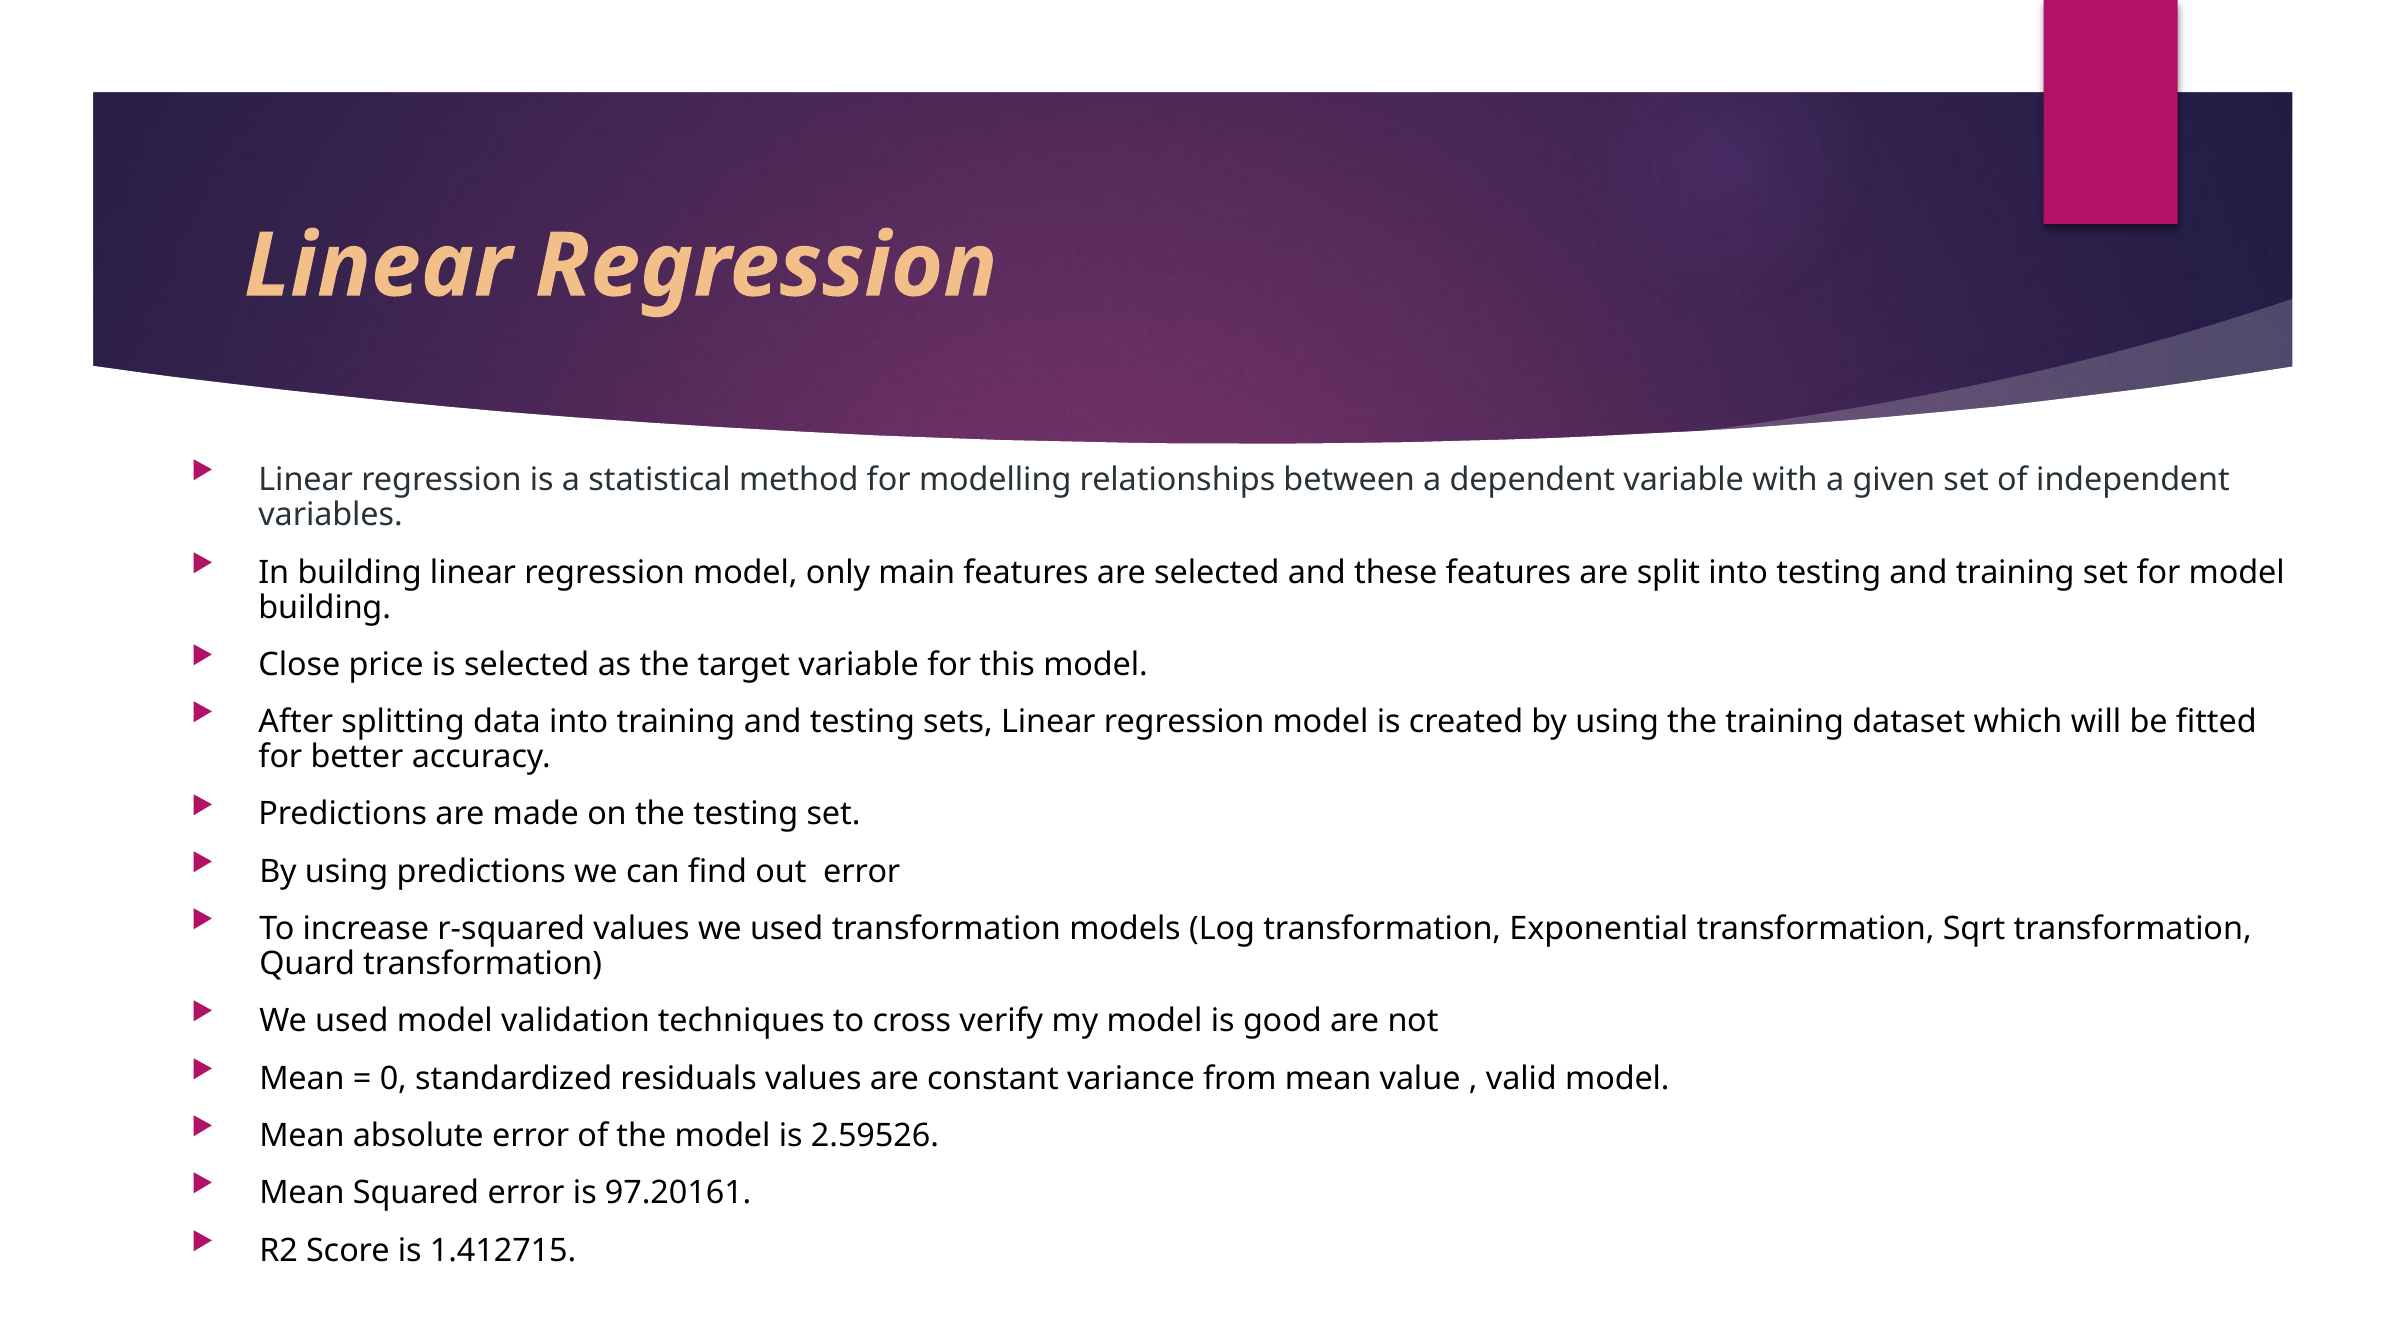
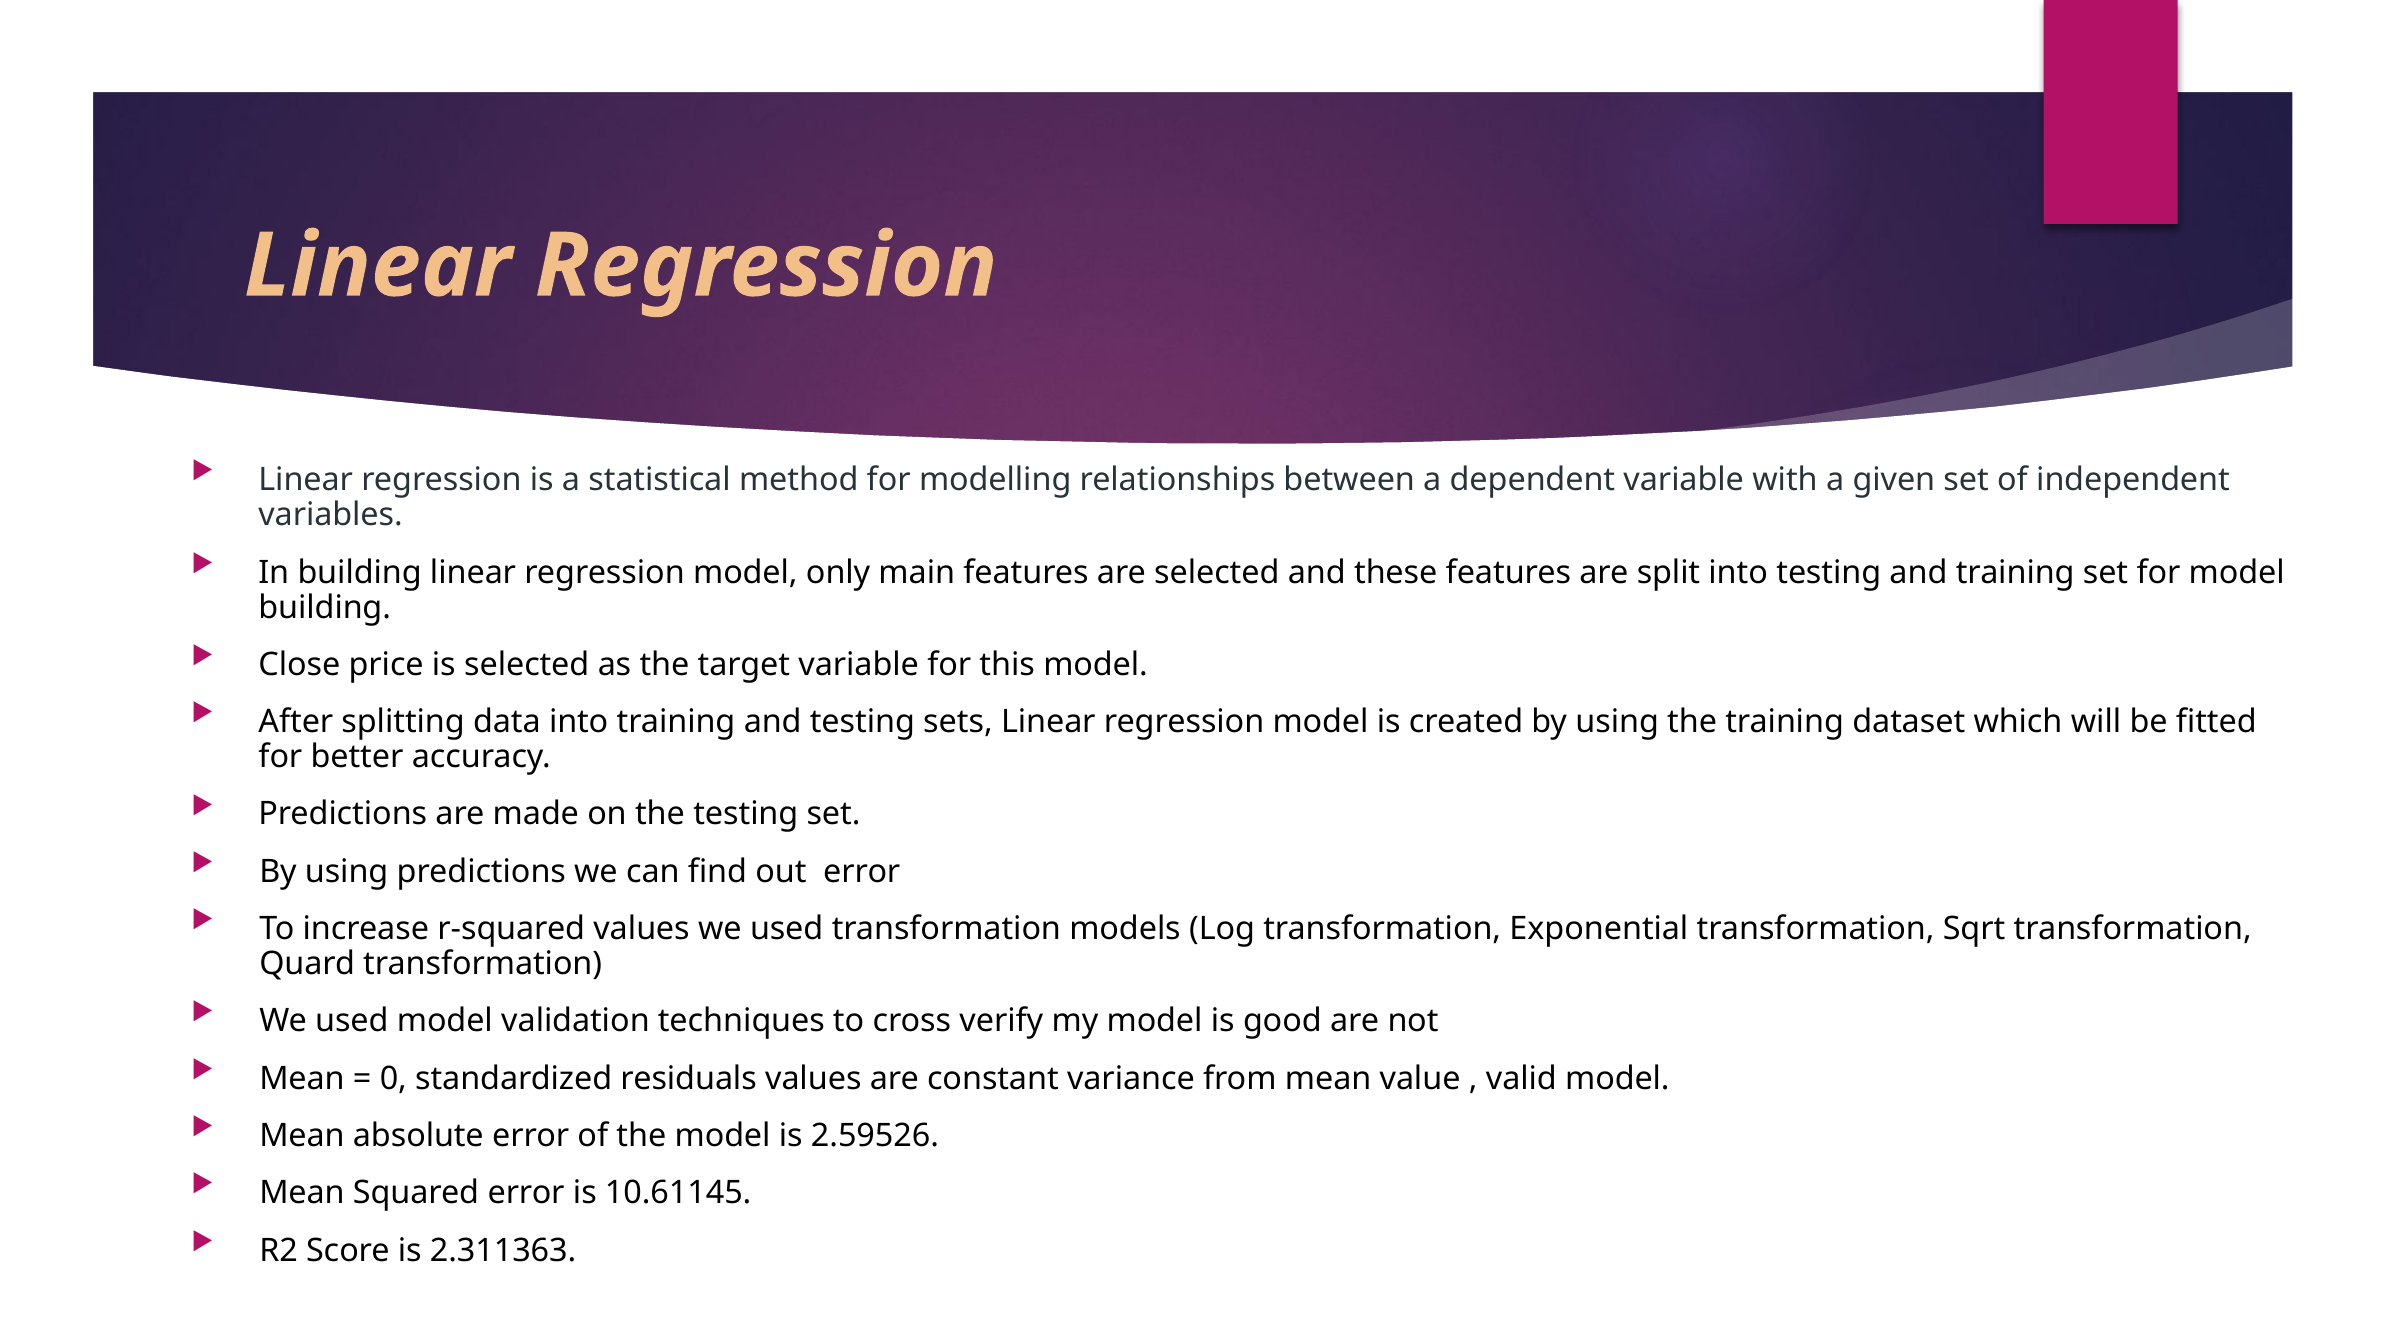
97.20161: 97.20161 -> 10.61145 (678, 1193)
1.412715: 1.412715 -> 2.311363 (503, 1250)
